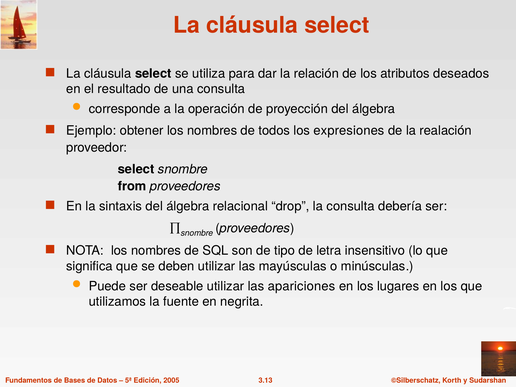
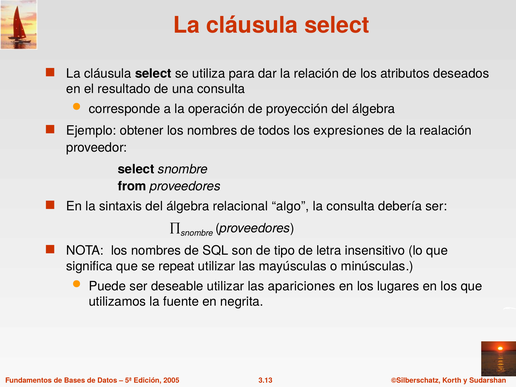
drop: drop -> algo (290, 206)
deben: deben -> repeat (177, 266)
